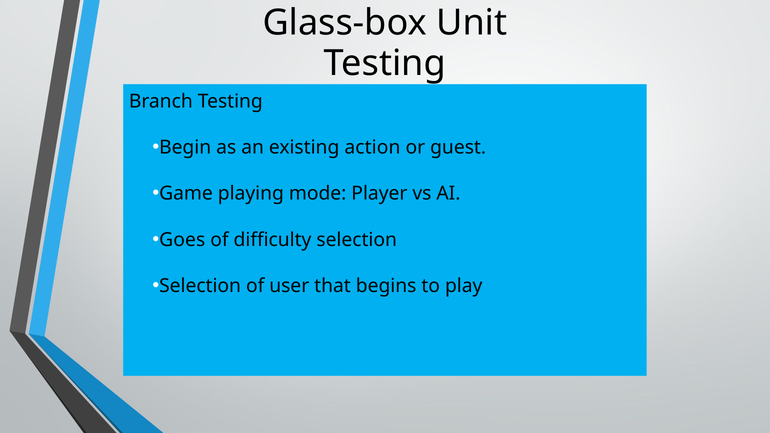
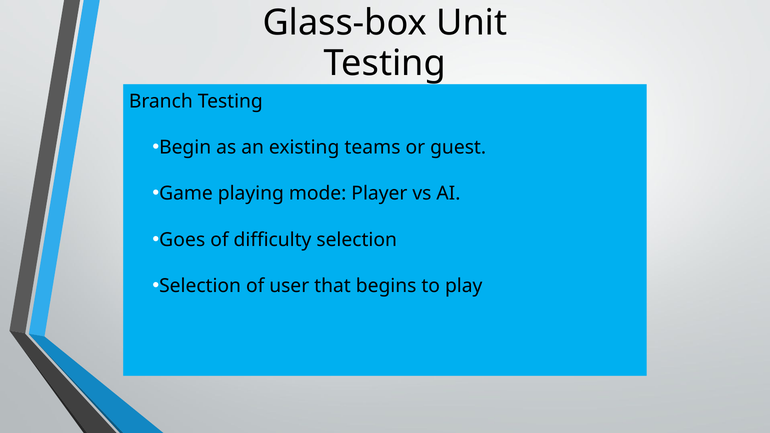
action: action -> teams (372, 147)
